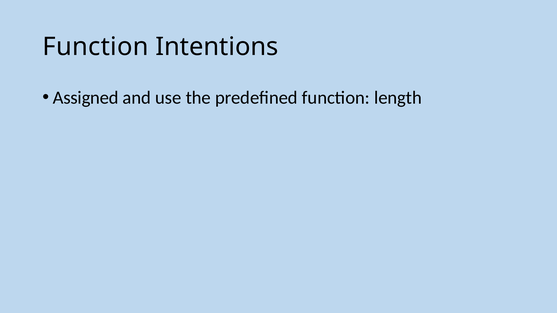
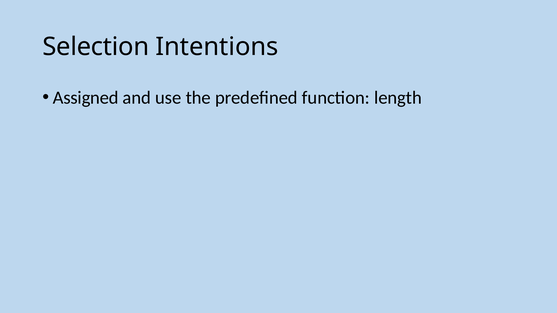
Function: Function -> Selection (96, 47)
